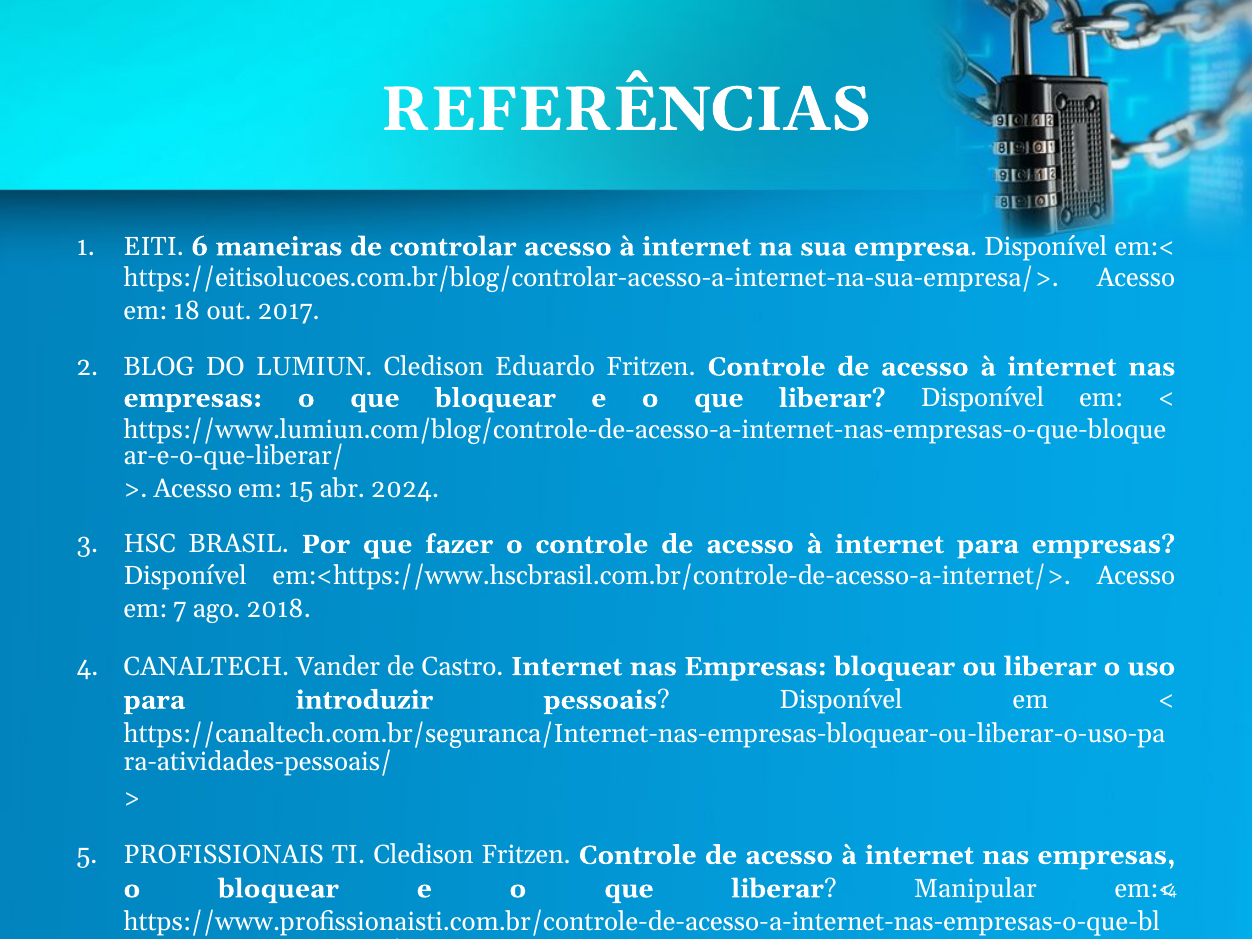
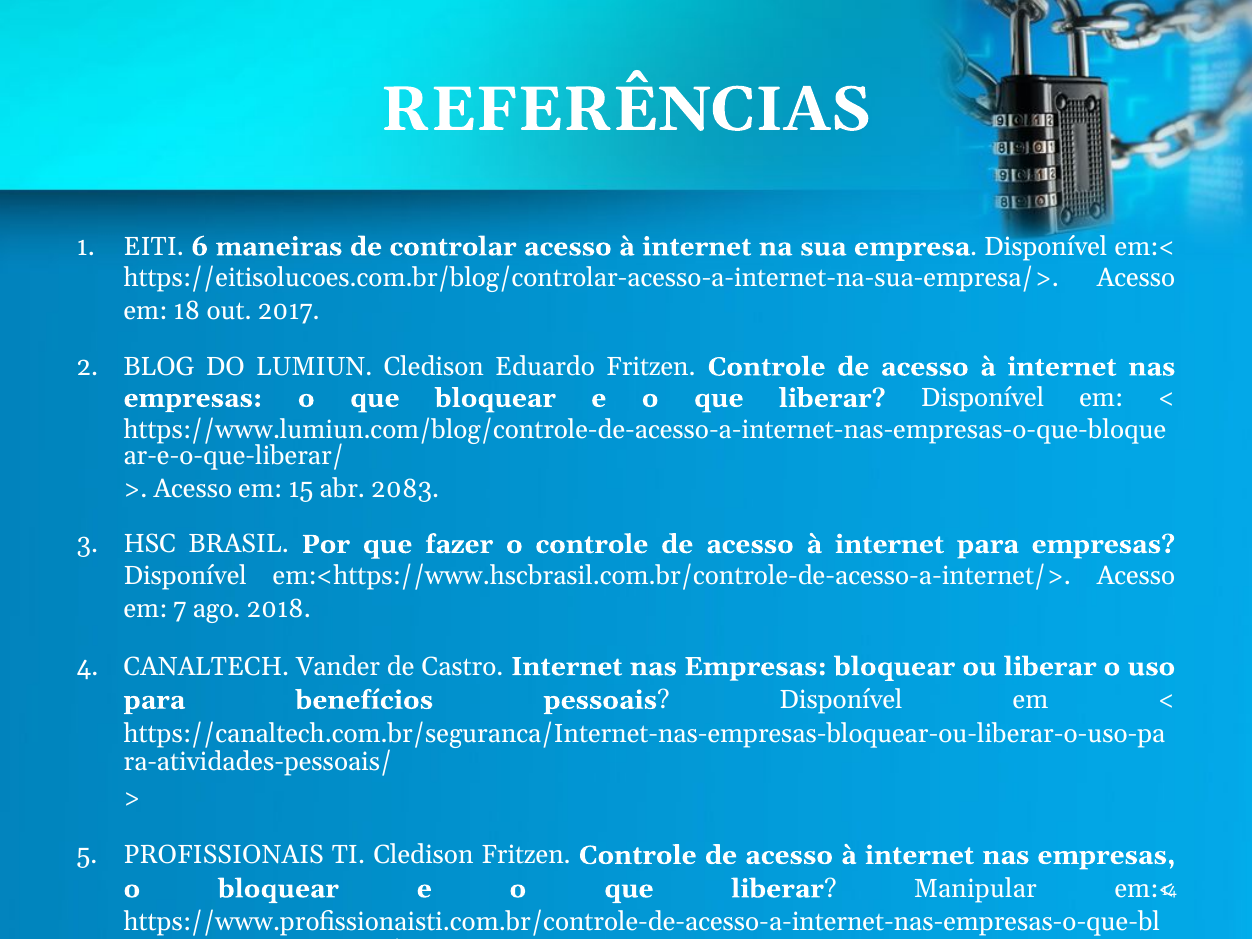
2024: 2024 -> 2083 (405, 489)
introduzir: introduzir -> benefícios (364, 700)
